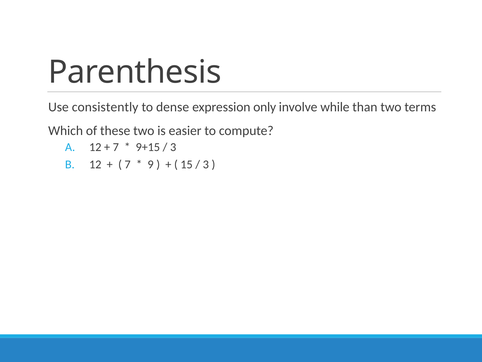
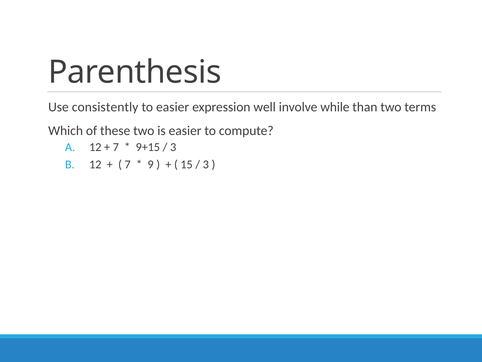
to dense: dense -> easier (173, 107)
only: only -> well (265, 107)
